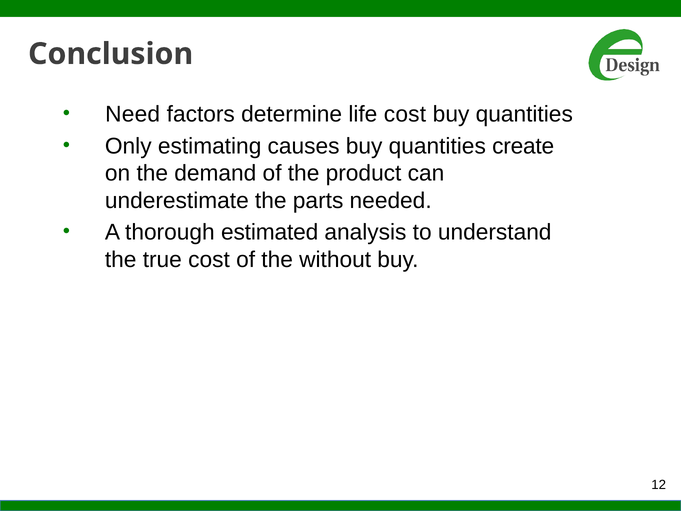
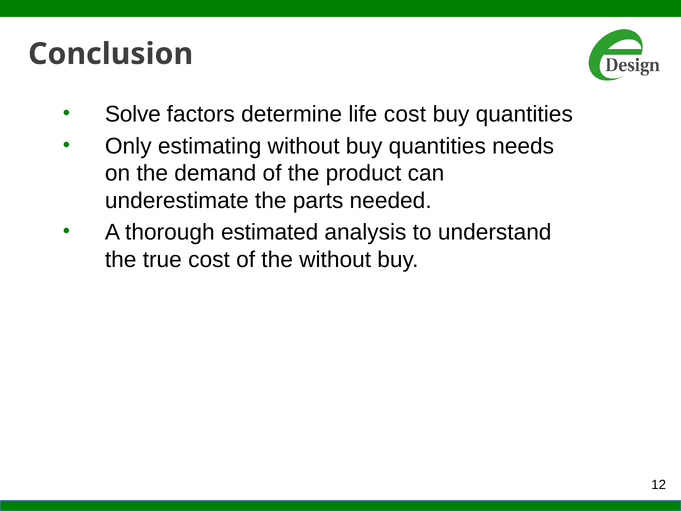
Need: Need -> Solve (133, 114)
estimating causes: causes -> without (304, 146)
create: create -> needs (523, 146)
